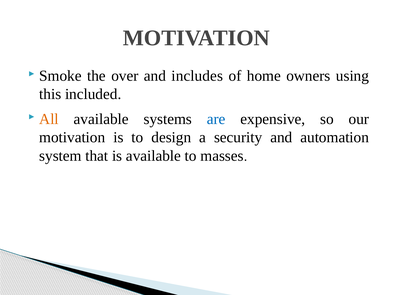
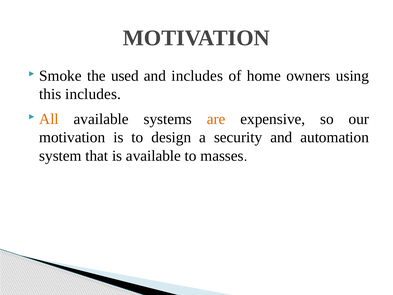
over: over -> used (125, 76)
this included: included -> includes (93, 94)
are colour: blue -> orange (216, 119)
